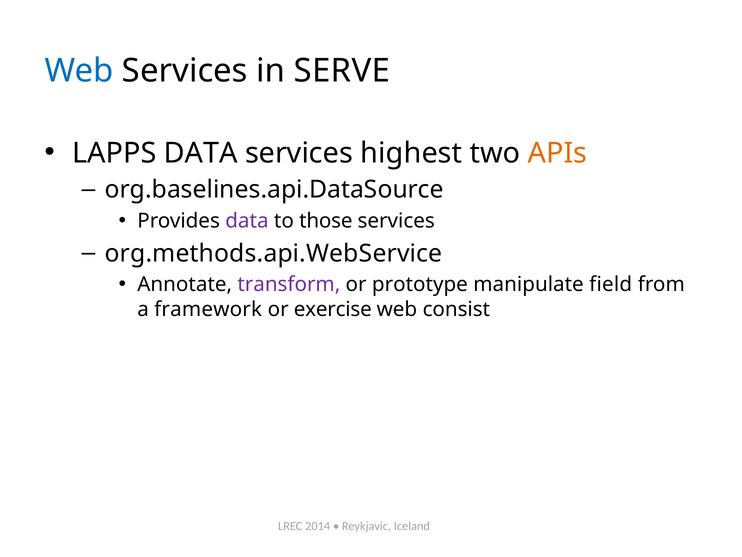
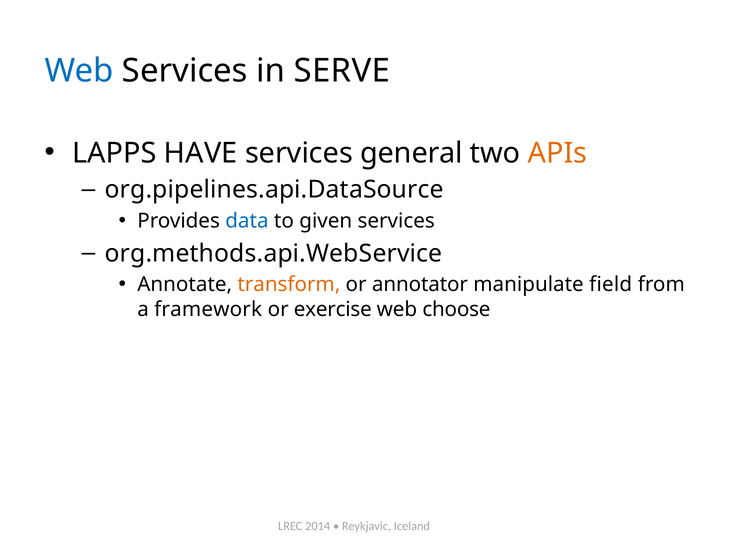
LAPPS DATA: DATA -> HAVE (201, 153)
highest: highest -> general (411, 153)
org.baselines.api.DataSource: org.baselines.api.DataSource -> org.pipelines.api.DataSource (274, 190)
data colour: purple -> blue (247, 221)
those: those -> given (326, 221)
transform colour: purple -> orange (289, 284)
prototype: prototype -> annotator (420, 284)
consist: consist -> choose (456, 309)
